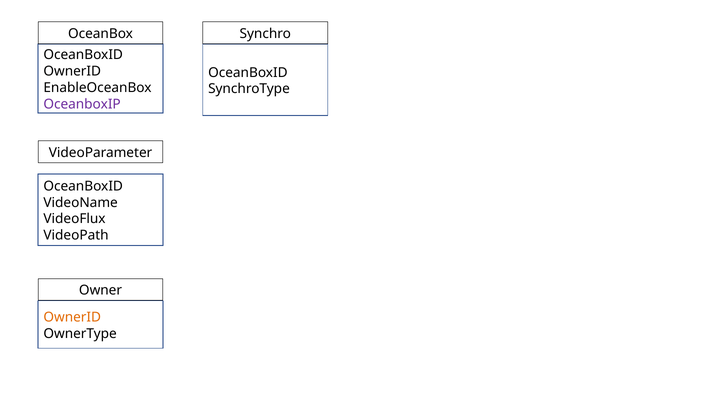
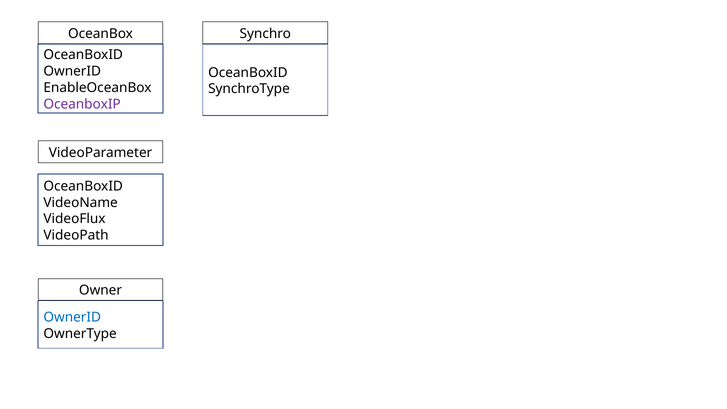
OwnerID colour: orange -> blue (72, 317)
